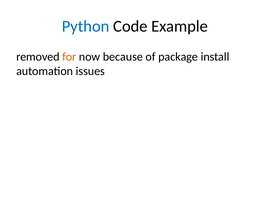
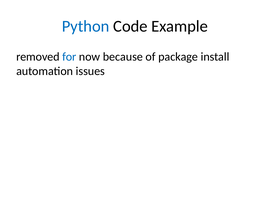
for colour: orange -> blue (69, 57)
